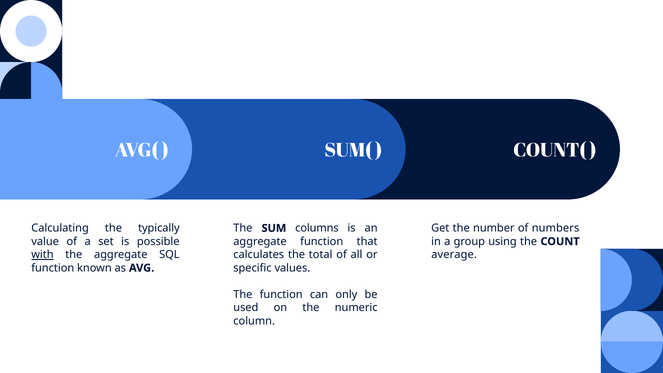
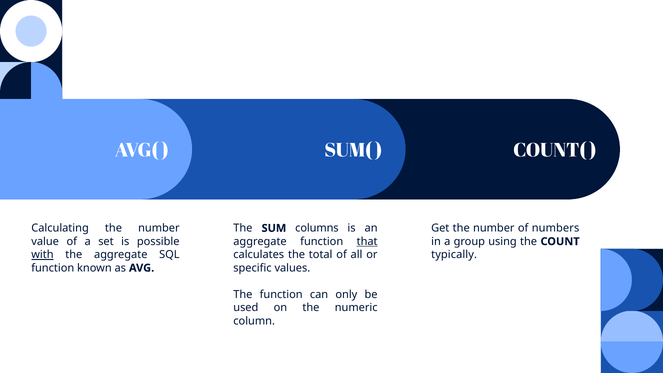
Calculating the typically: typically -> number (159, 228)
that underline: none -> present (367, 241)
average: average -> typically (454, 255)
